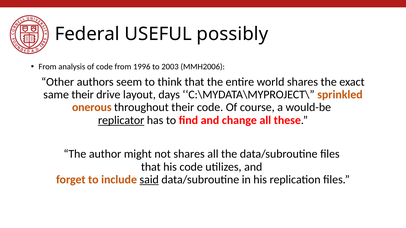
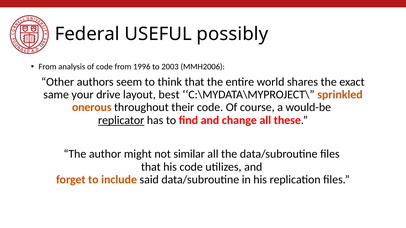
same their: their -> your (83, 95)
days: days -> best (169, 95)
not shares: shares -> similar (189, 154)
said underline: present -> none (149, 180)
